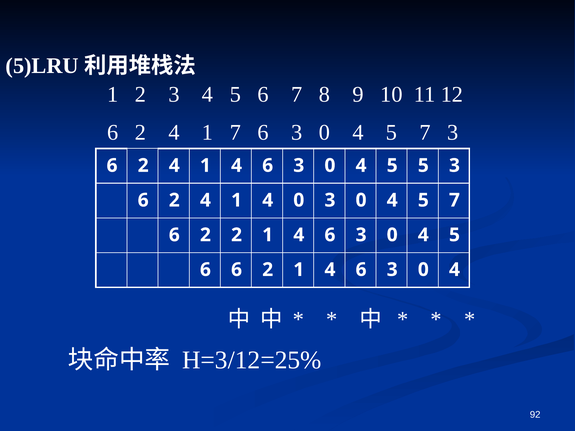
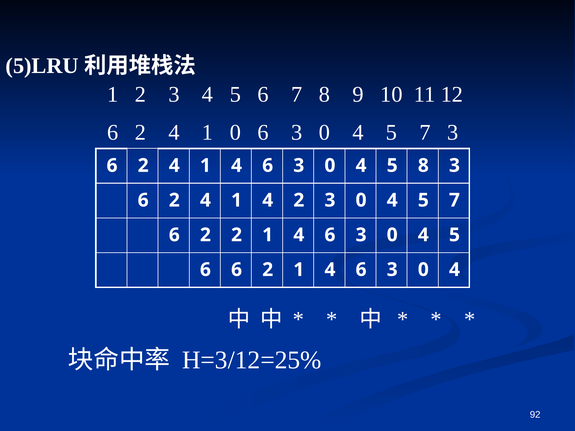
1 7: 7 -> 0 (235, 132)
5 5: 5 -> 8 (423, 166)
4 0: 0 -> 2 (299, 200)
